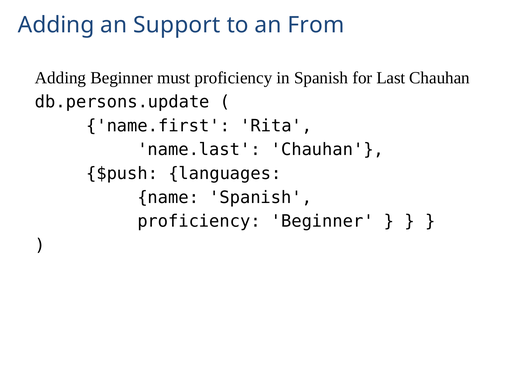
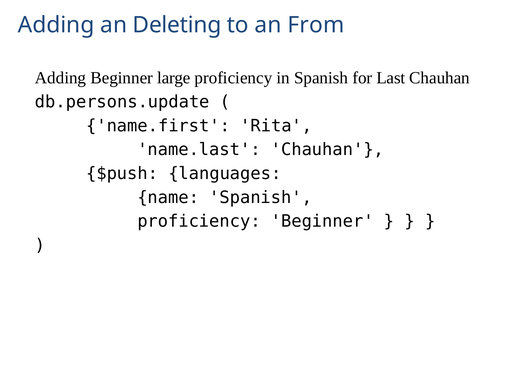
Support: Support -> Deleting (177, 25)
must: must -> large (174, 78)
